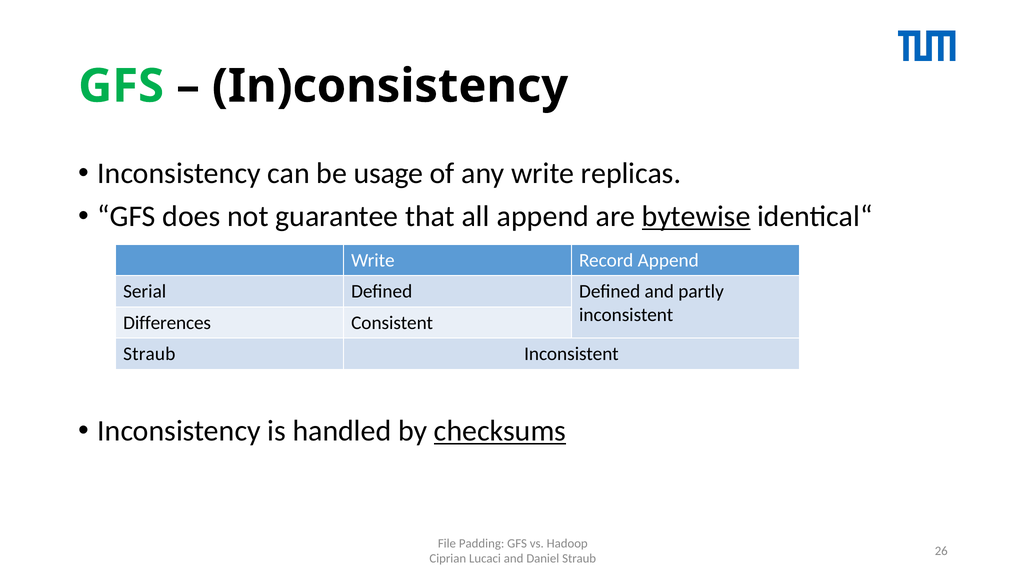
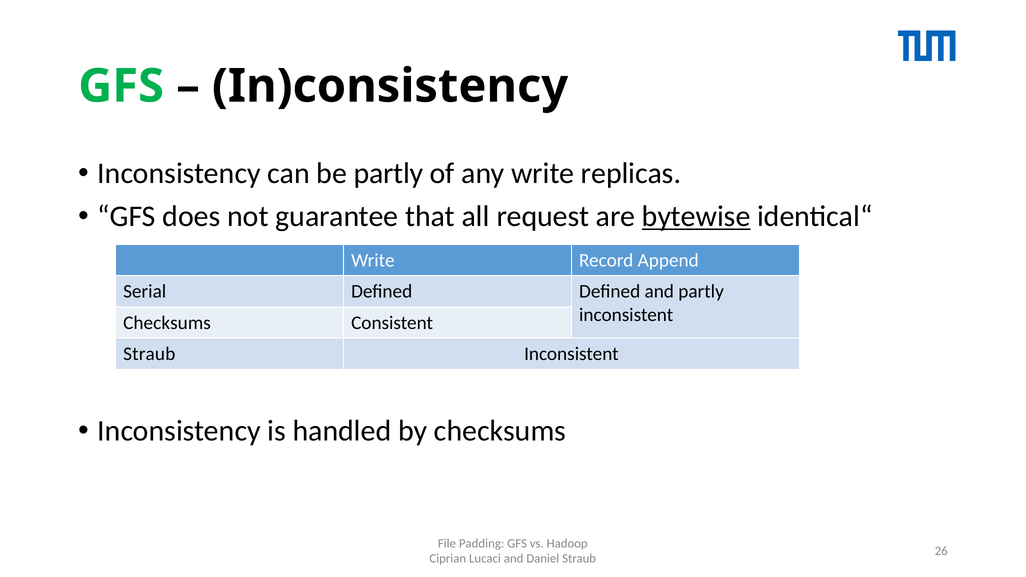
be usage: usage -> partly (388, 173)
all append: append -> request (543, 216)
Differences: Differences -> Checksums (167, 323)
checksums underline: present -> none (500, 431)
